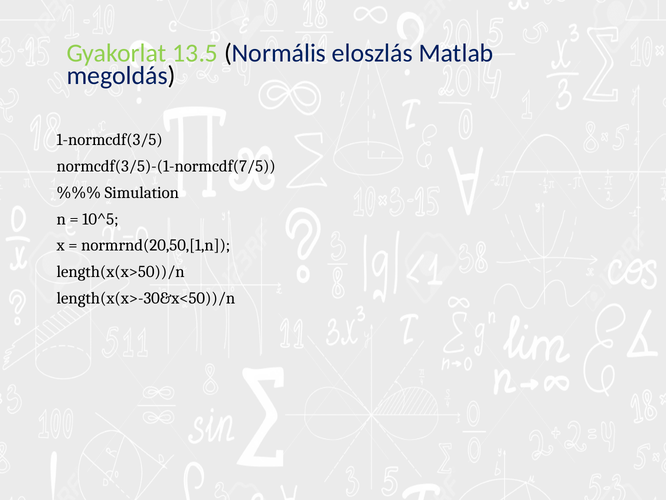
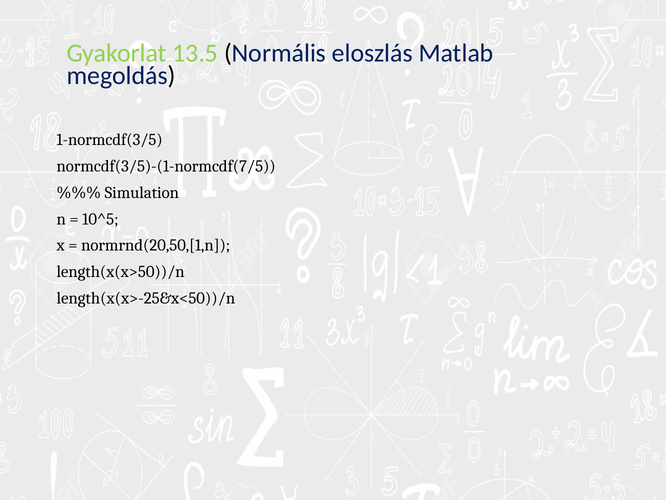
length(x(x>-30&x<50))/n: length(x(x>-30&x<50))/n -> length(x(x>-25&x<50))/n (146, 298)
